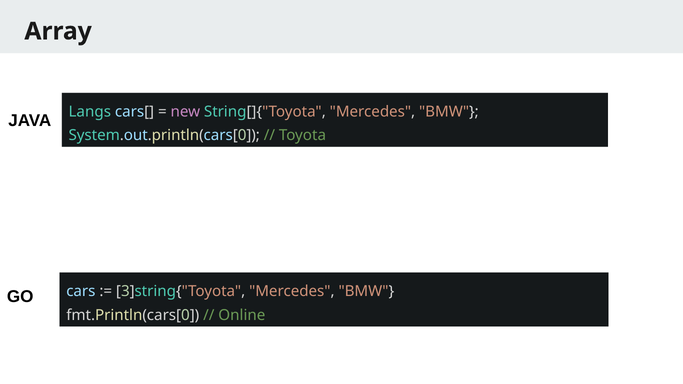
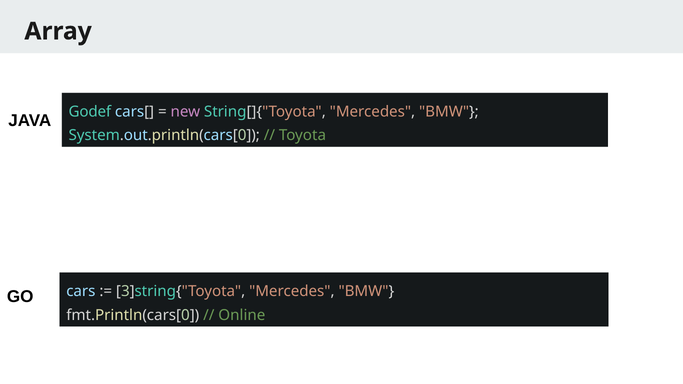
Langs: Langs -> Godef (90, 112)
